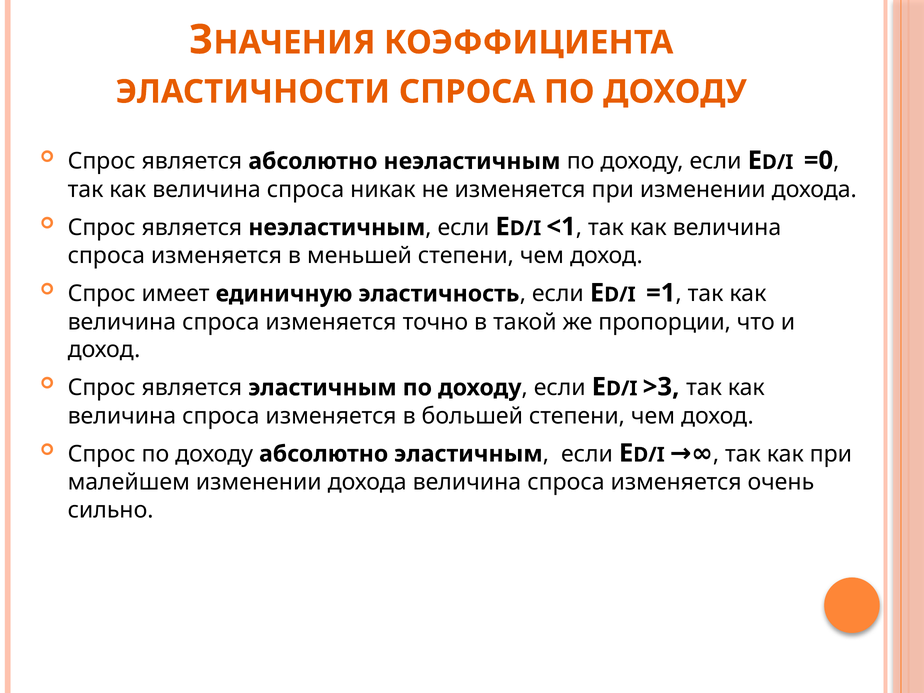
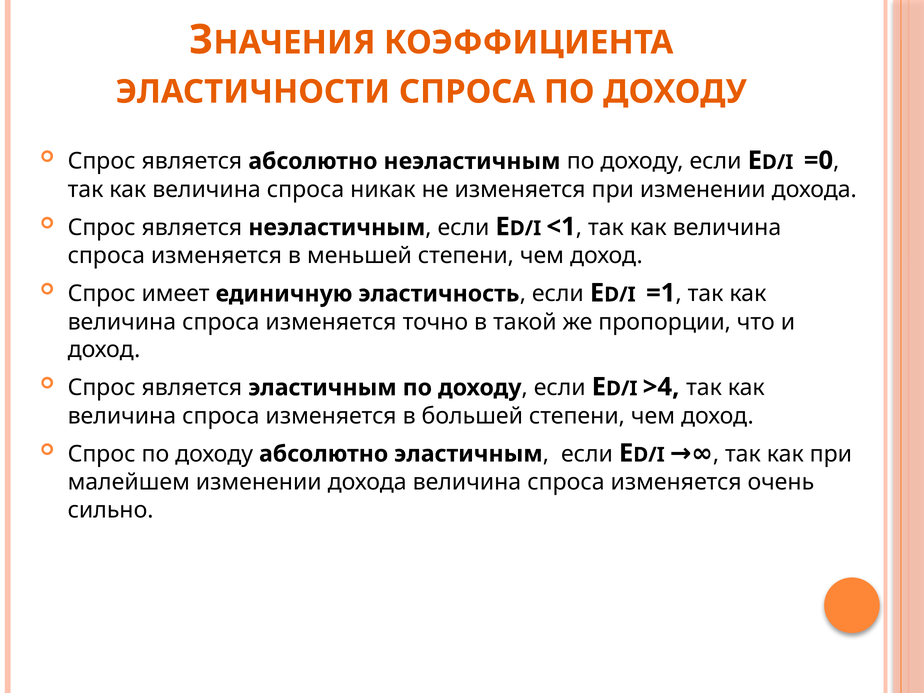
>3: >3 -> >4 (661, 387)
